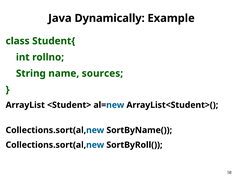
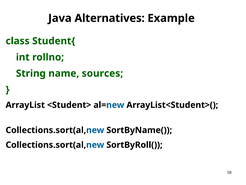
Dynamically: Dynamically -> Alternatives (110, 18)
